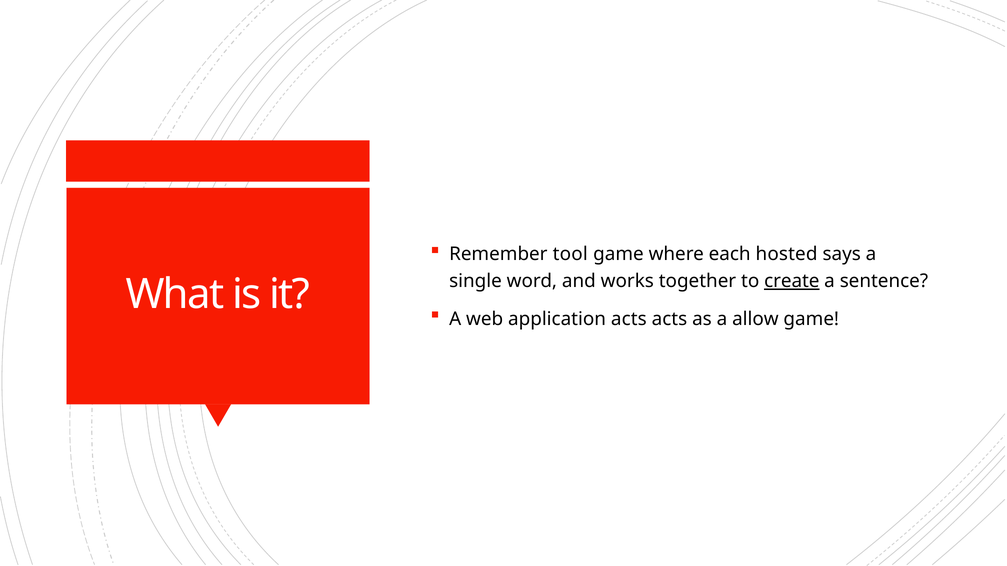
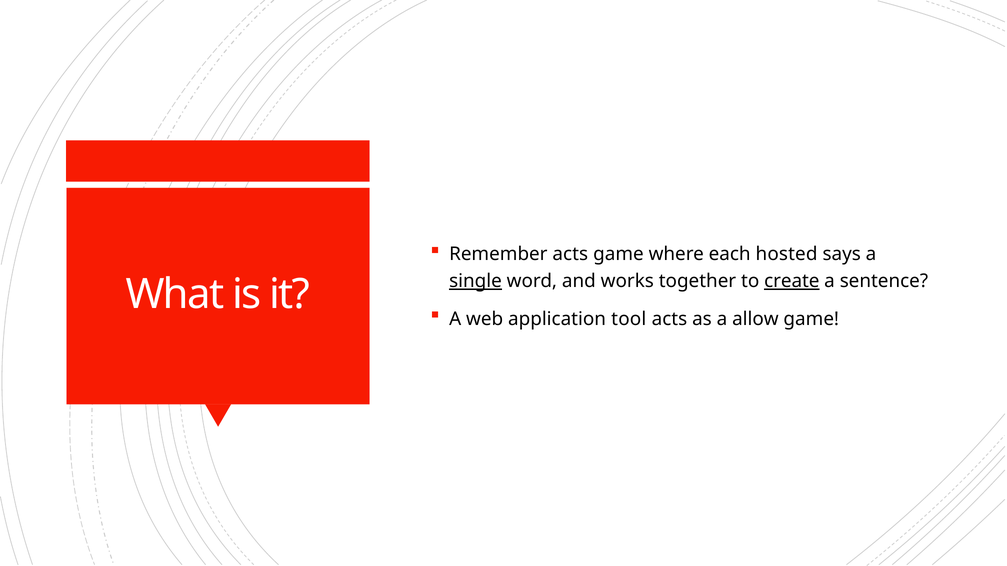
Remember tool: tool -> acts (570, 254)
single underline: none -> present (476, 281)
application acts: acts -> tool (629, 319)
